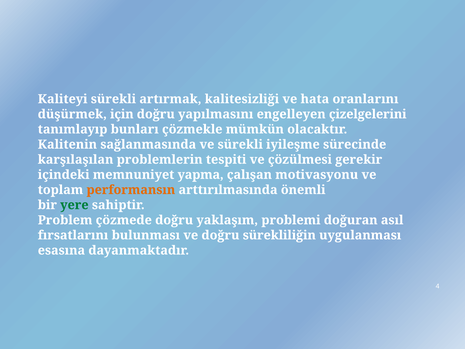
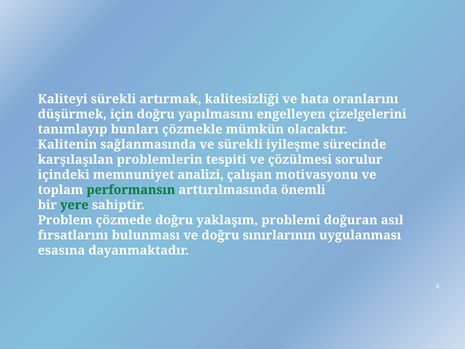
gerekir: gerekir -> sorulur (359, 159)
yapma: yapma -> analizi (201, 175)
performansın colour: orange -> green (131, 190)
sürekliliğin: sürekliliğin -> sınırlarının (279, 235)
